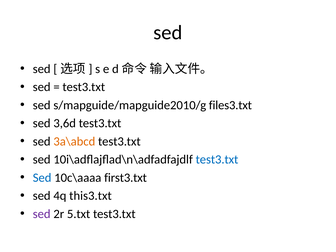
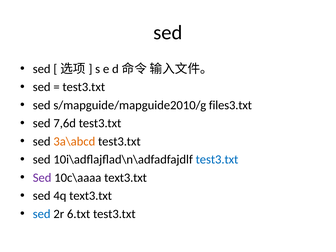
3,6d: 3,6d -> 7,6d (65, 123)
Sed colour: blue -> purple (42, 178)
10c\aaaa first3.txt: first3.txt -> text3.txt (126, 178)
4q this3.txt: this3.txt -> text3.txt (91, 196)
sed colour: purple -> blue (42, 214)
5.txt: 5.txt -> 6.txt (79, 214)
